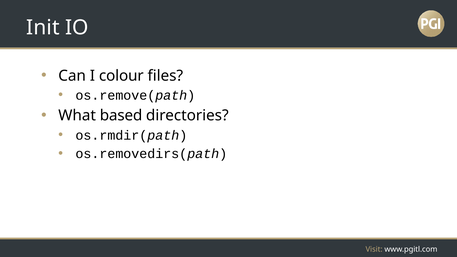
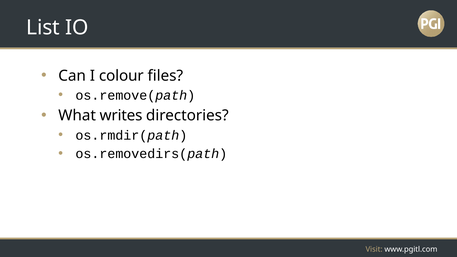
Init: Init -> List (43, 28)
based: based -> writes (121, 116)
